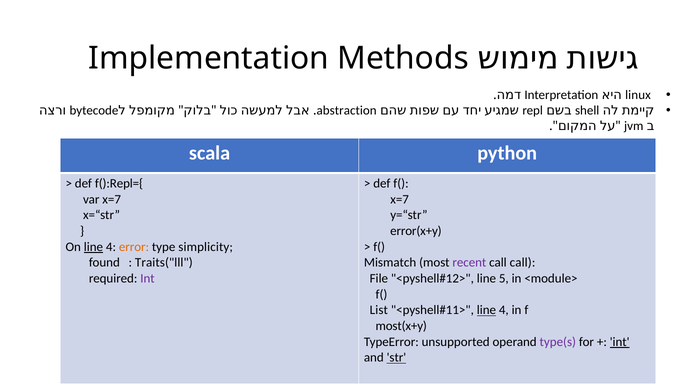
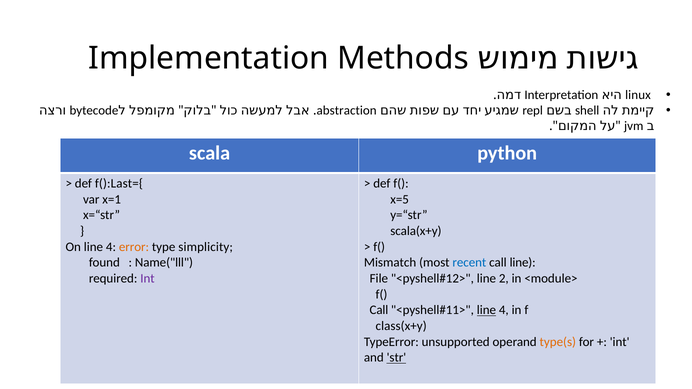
f():Repl={: f():Repl={ -> f():Last={ (119, 184)
var x=7: x=7 -> x=1 (112, 199)
x=7: x=7 -> x=5 (400, 199)
error(x+y: error(x+y -> scala(x+y (416, 231)
line underline: present -> none (93, 247)
Traits("lll: Traits("lll -> Name("lll (164, 263)
recent colour: purple -> blue (469, 263)
call call: call -> line (523, 263)
5: 5 -> 2 (504, 279)
List: List -> Call (379, 310)
most(x+y: most(x+y -> class(x+y (401, 326)
type(s colour: purple -> orange (558, 342)
int underline: present -> none (620, 342)
